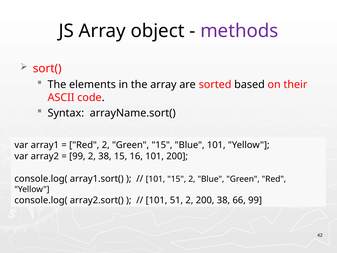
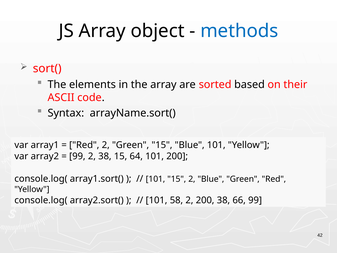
methods colour: purple -> blue (239, 31)
16: 16 -> 64 (136, 156)
51: 51 -> 58 (176, 200)
